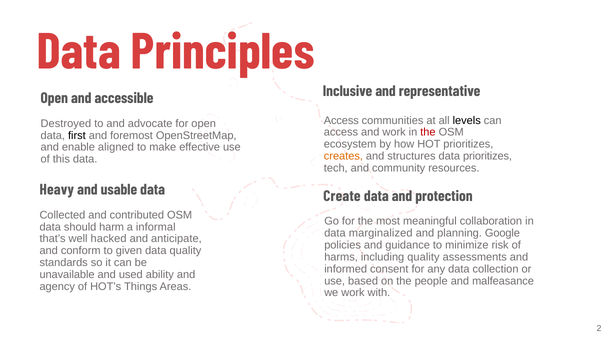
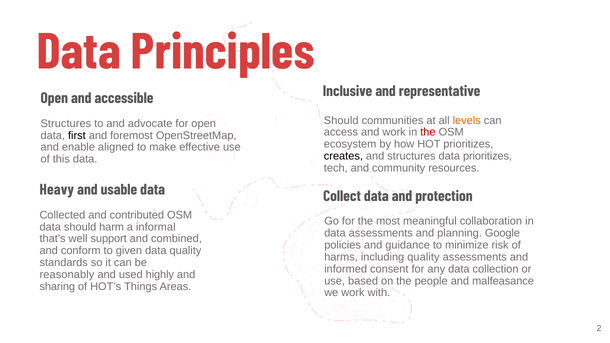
Access: Access -> Should (341, 120)
levels colour: black -> orange (467, 120)
Destroyed: Destroyed -> Structures (66, 124)
creates colour: orange -> black (343, 156)
Create: Create -> Collect (342, 196)
data marginalized: marginalized -> assessments (381, 233)
hacked: hacked -> support (109, 239)
anticipate: anticipate -> combined (176, 239)
unavailable: unavailable -> reasonably (67, 275)
ability: ability -> highly (160, 275)
agency: agency -> sharing (57, 287)
